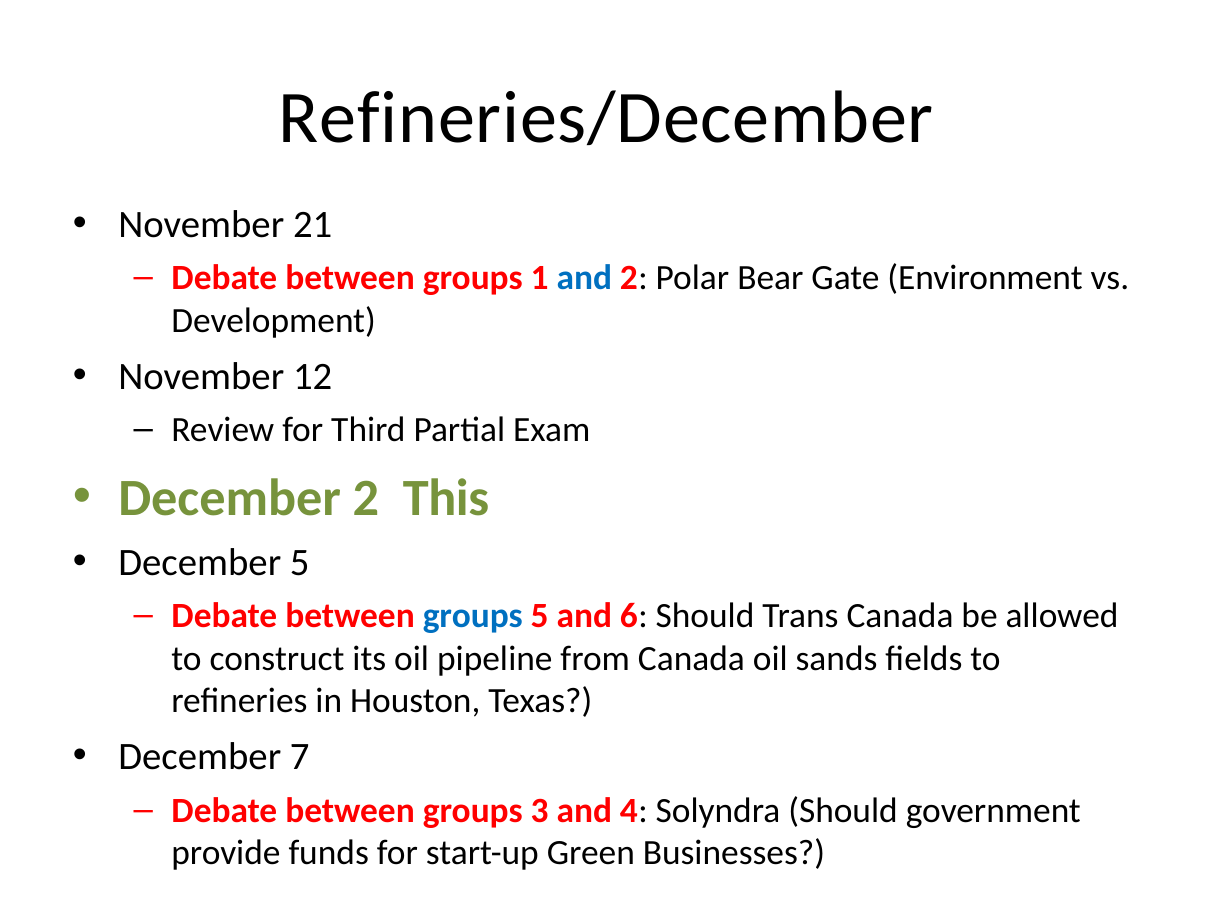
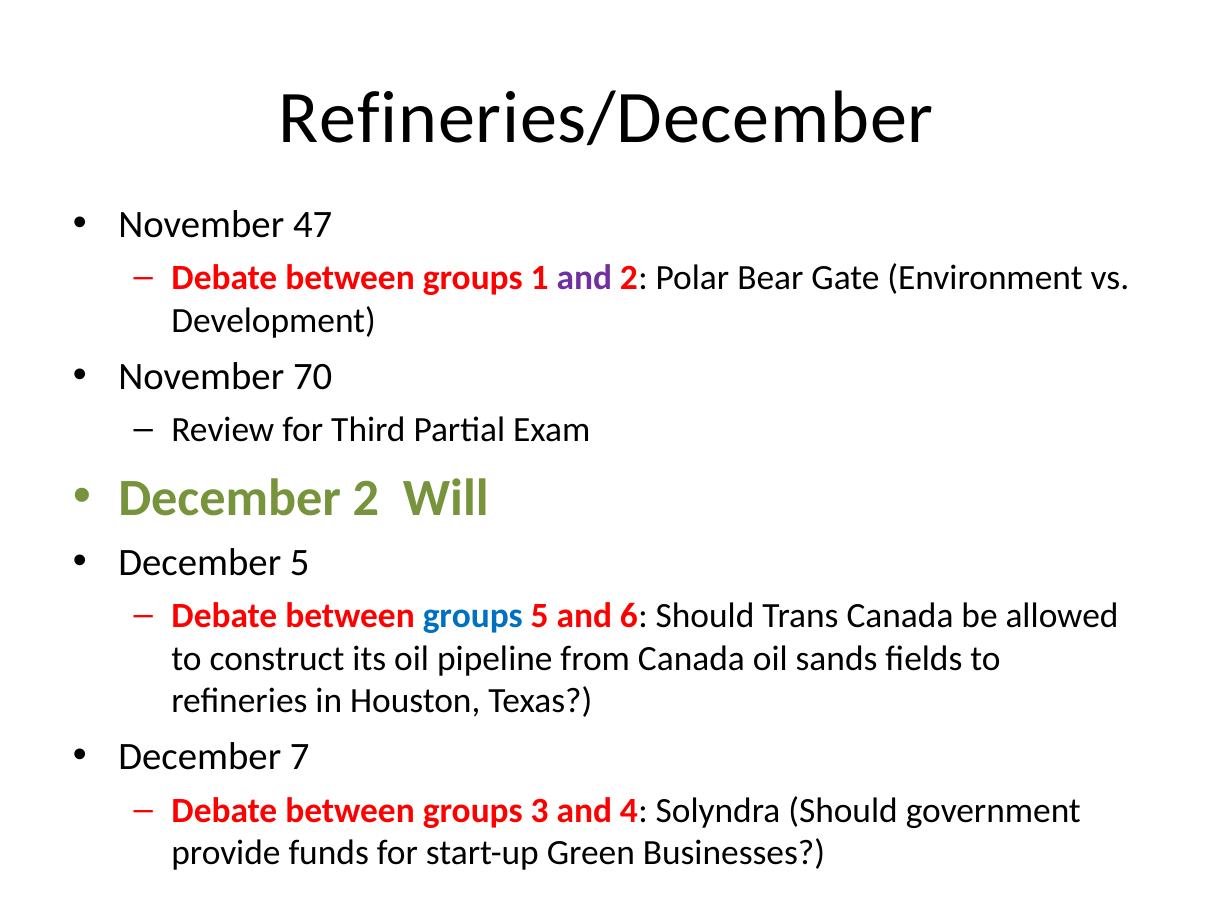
21: 21 -> 47 (313, 224)
and colour: blue -> purple (584, 278)
12: 12 -> 70 (313, 376)
This: This -> Will (446, 498)
